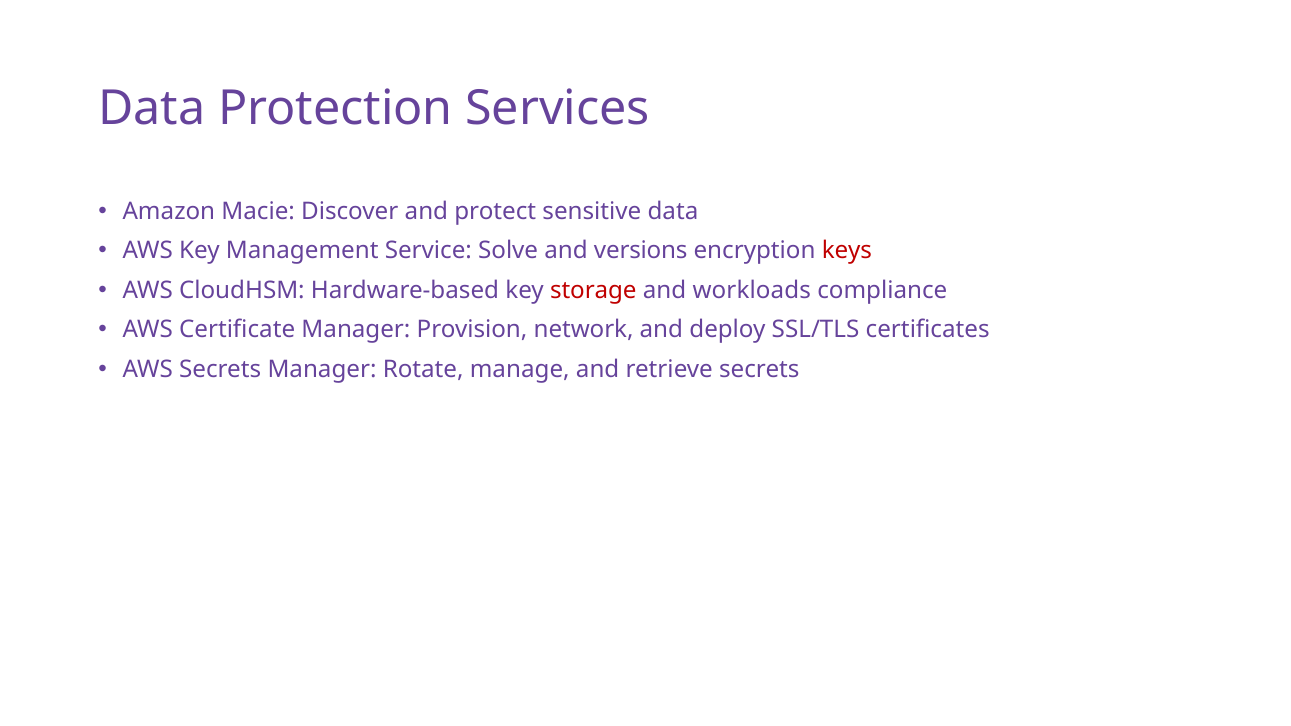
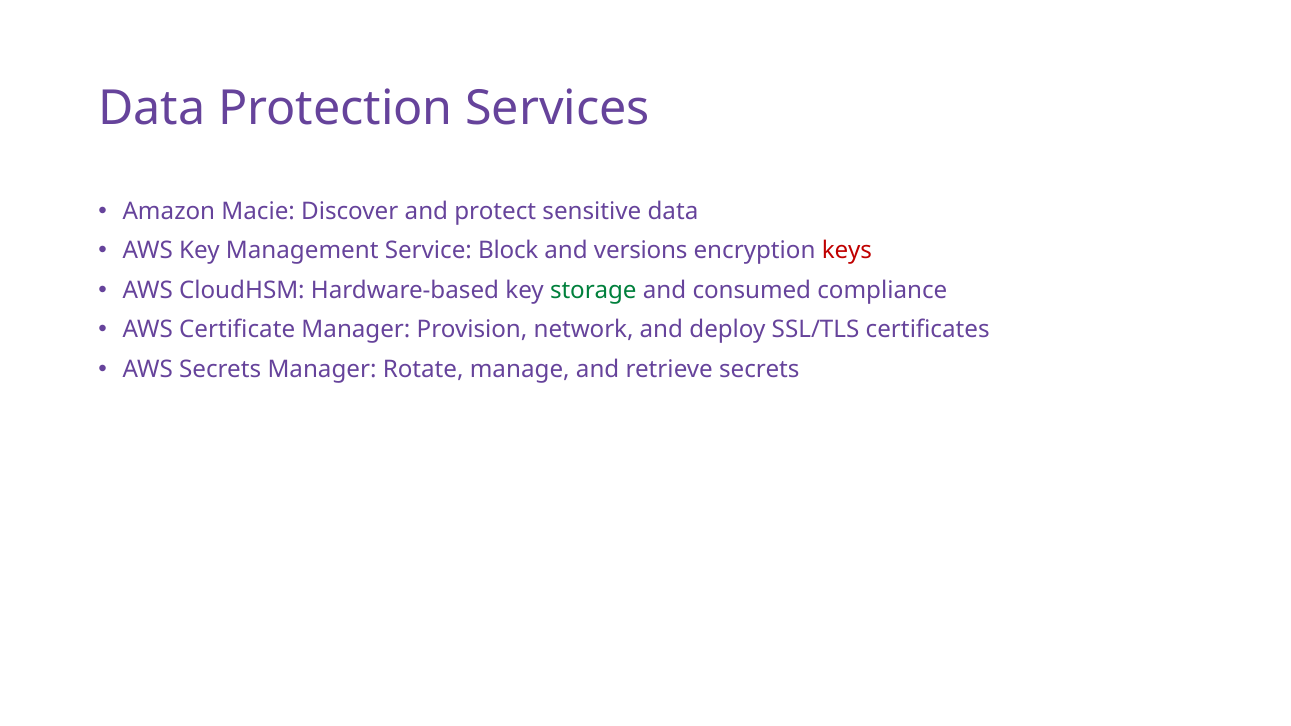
Solve: Solve -> Block (508, 251)
storage colour: red -> green (593, 290)
workloads: workloads -> consumed (752, 290)
